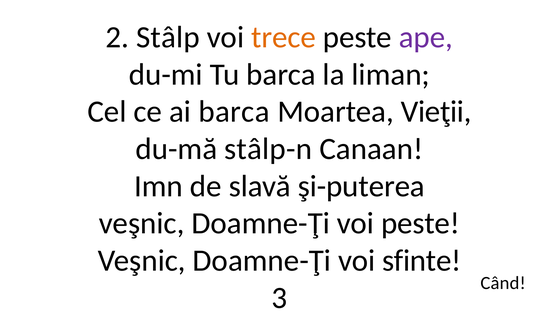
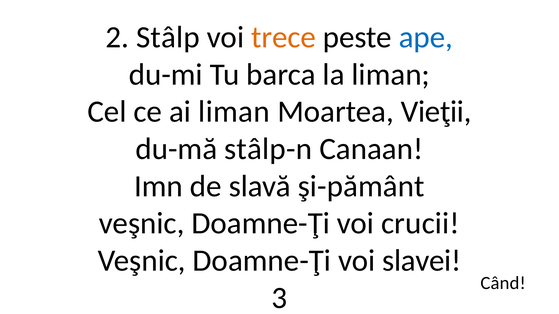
ape colour: purple -> blue (426, 37)
ai barca: barca -> liman (234, 112)
şi-puterea: şi-puterea -> şi-pământ (361, 186)
voi peste: peste -> crucii (420, 224)
sfinte: sfinte -> slavei (422, 261)
